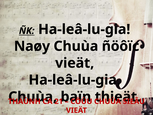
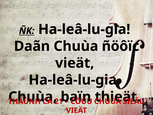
Naøy: Naøy -> Daãn (32, 46)
